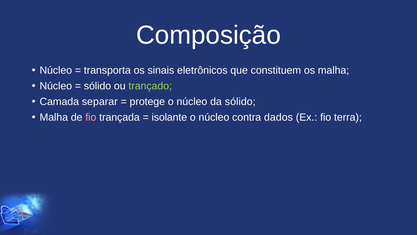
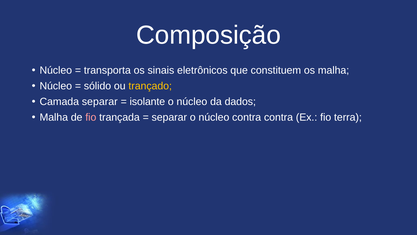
trançado colour: light green -> yellow (150, 86)
protege: protege -> isolante (147, 102)
da sólido: sólido -> dados (240, 102)
isolante: isolante -> separar (169, 117)
contra dados: dados -> contra (279, 117)
